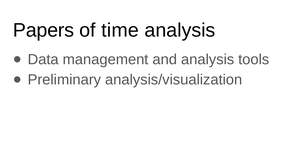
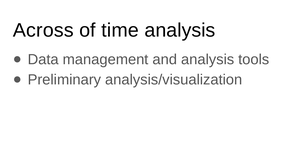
Papers: Papers -> Across (43, 30)
